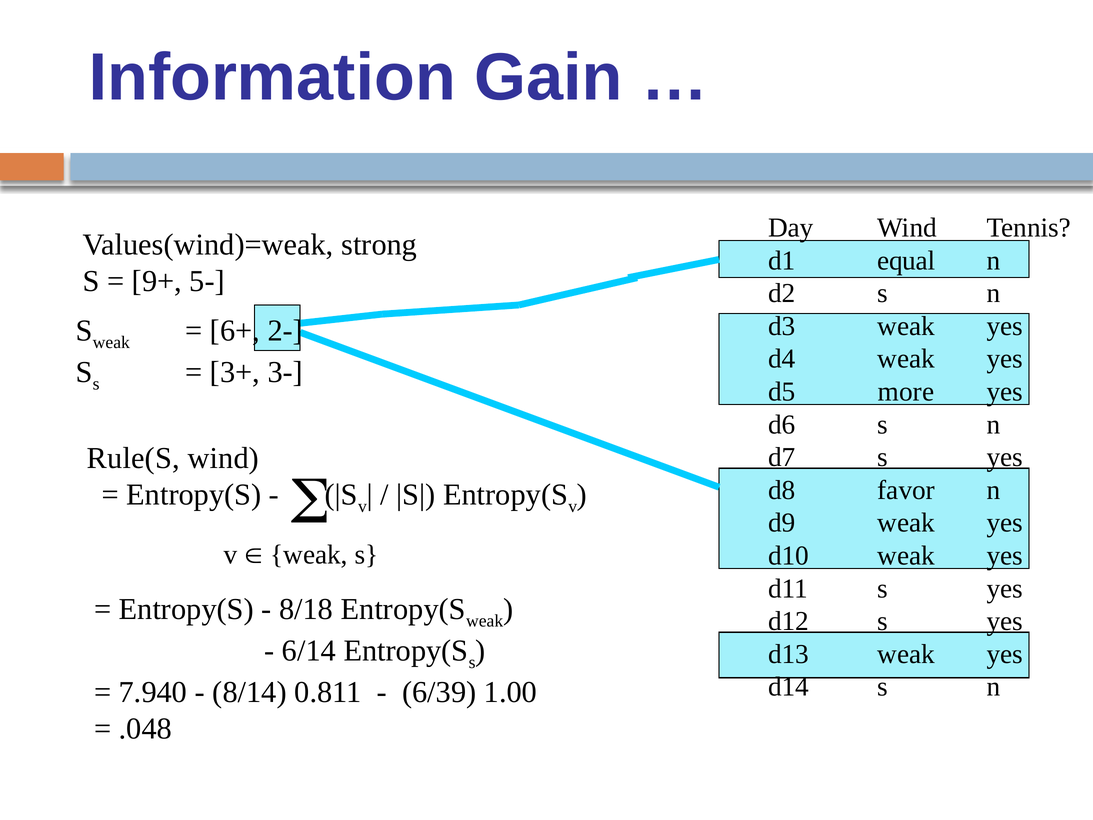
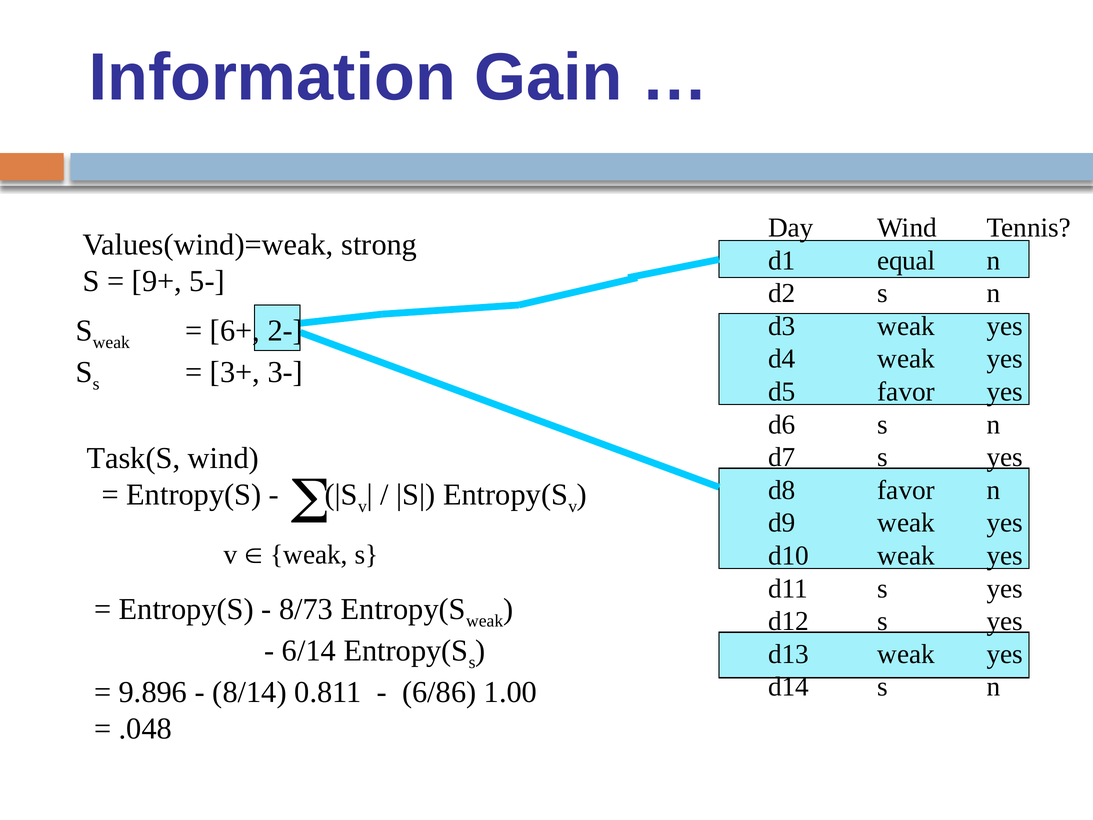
d5 more: more -> favor (906, 392)
Rule(S: Rule(S -> Task(S (133, 458)
8/18: 8/18 -> 8/73 (306, 609)
7.940: 7.940 -> 9.896 (153, 692)
6/39: 6/39 -> 6/86 (439, 692)
